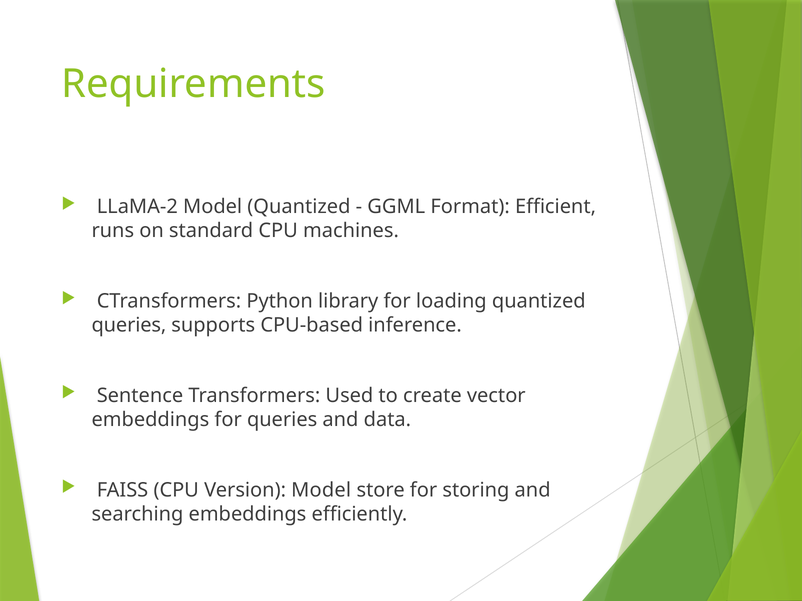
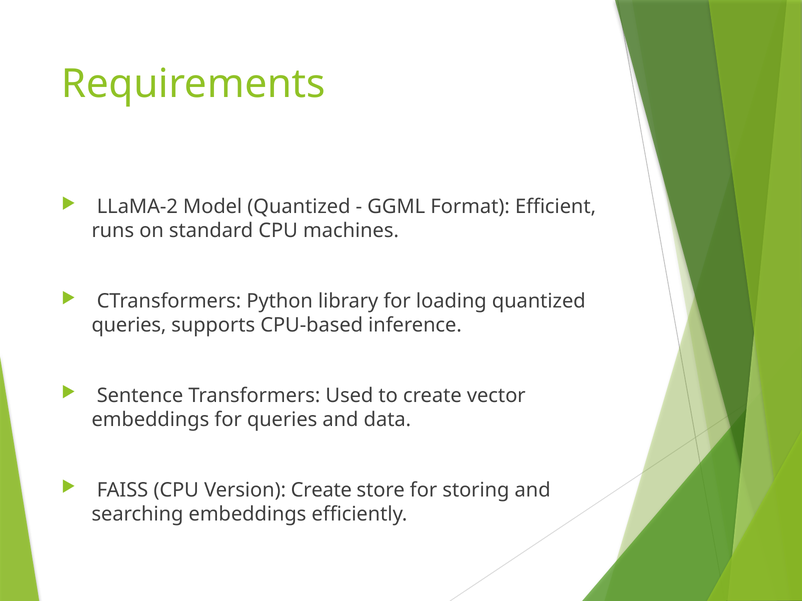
Version Model: Model -> Create (321, 490)
